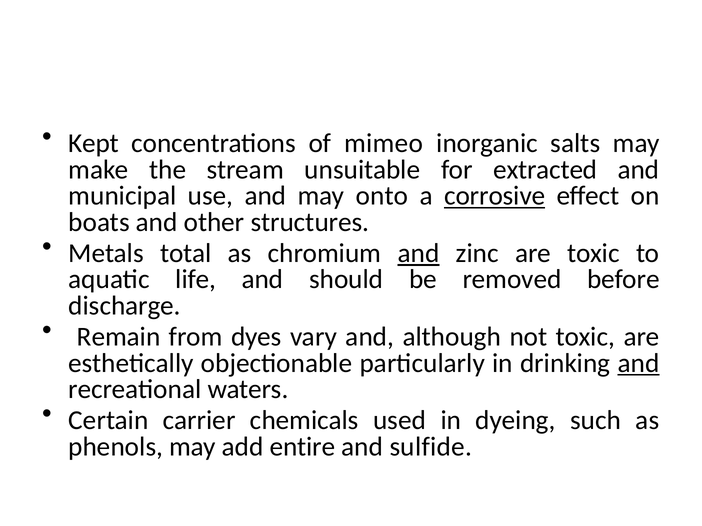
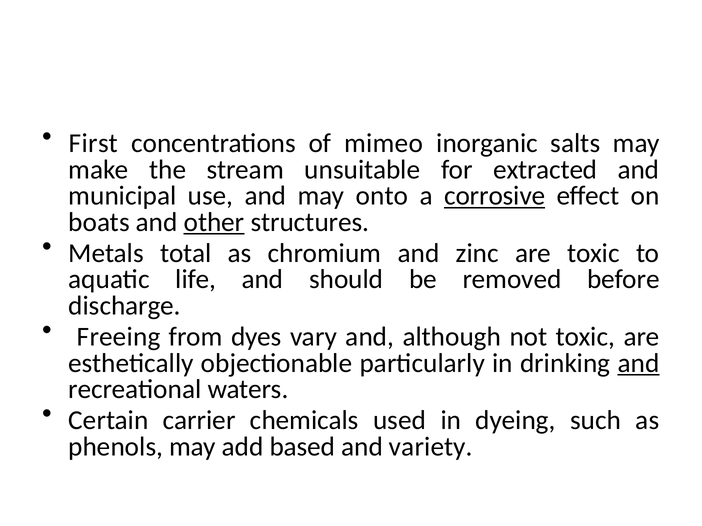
Kept: Kept -> First (94, 144)
other underline: none -> present (214, 222)
and underline: present -> none (419, 253)
Remain: Remain -> Freeing (119, 337)
entire: entire -> based (302, 447)
sulfide: sulfide -> variety (431, 447)
